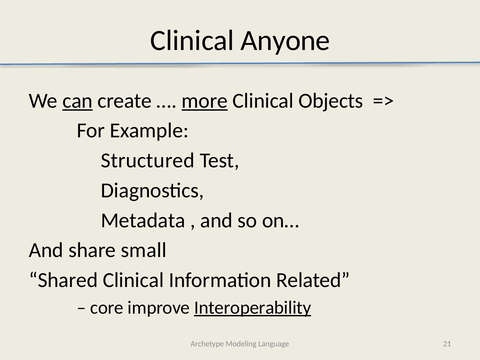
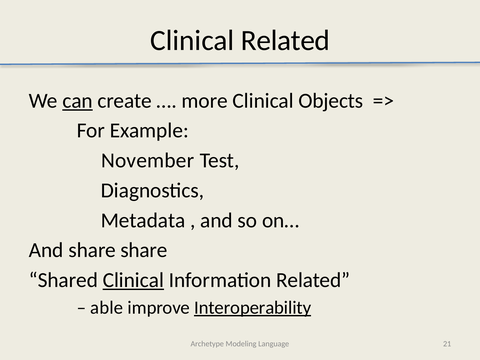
Clinical Anyone: Anyone -> Related (285, 40)
more underline: present -> none (205, 101)
Structured: Structured -> November (148, 161)
share small: small -> share (144, 250)
Clinical underline: none -> present (133, 280)
core: core -> able (107, 308)
